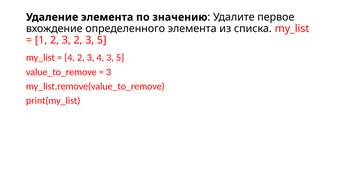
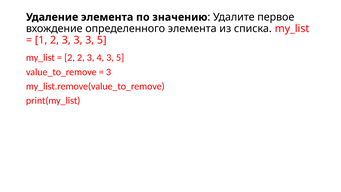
2 3 2: 2 -> 3 (78, 40)
4: 4 -> 2 (70, 58)
